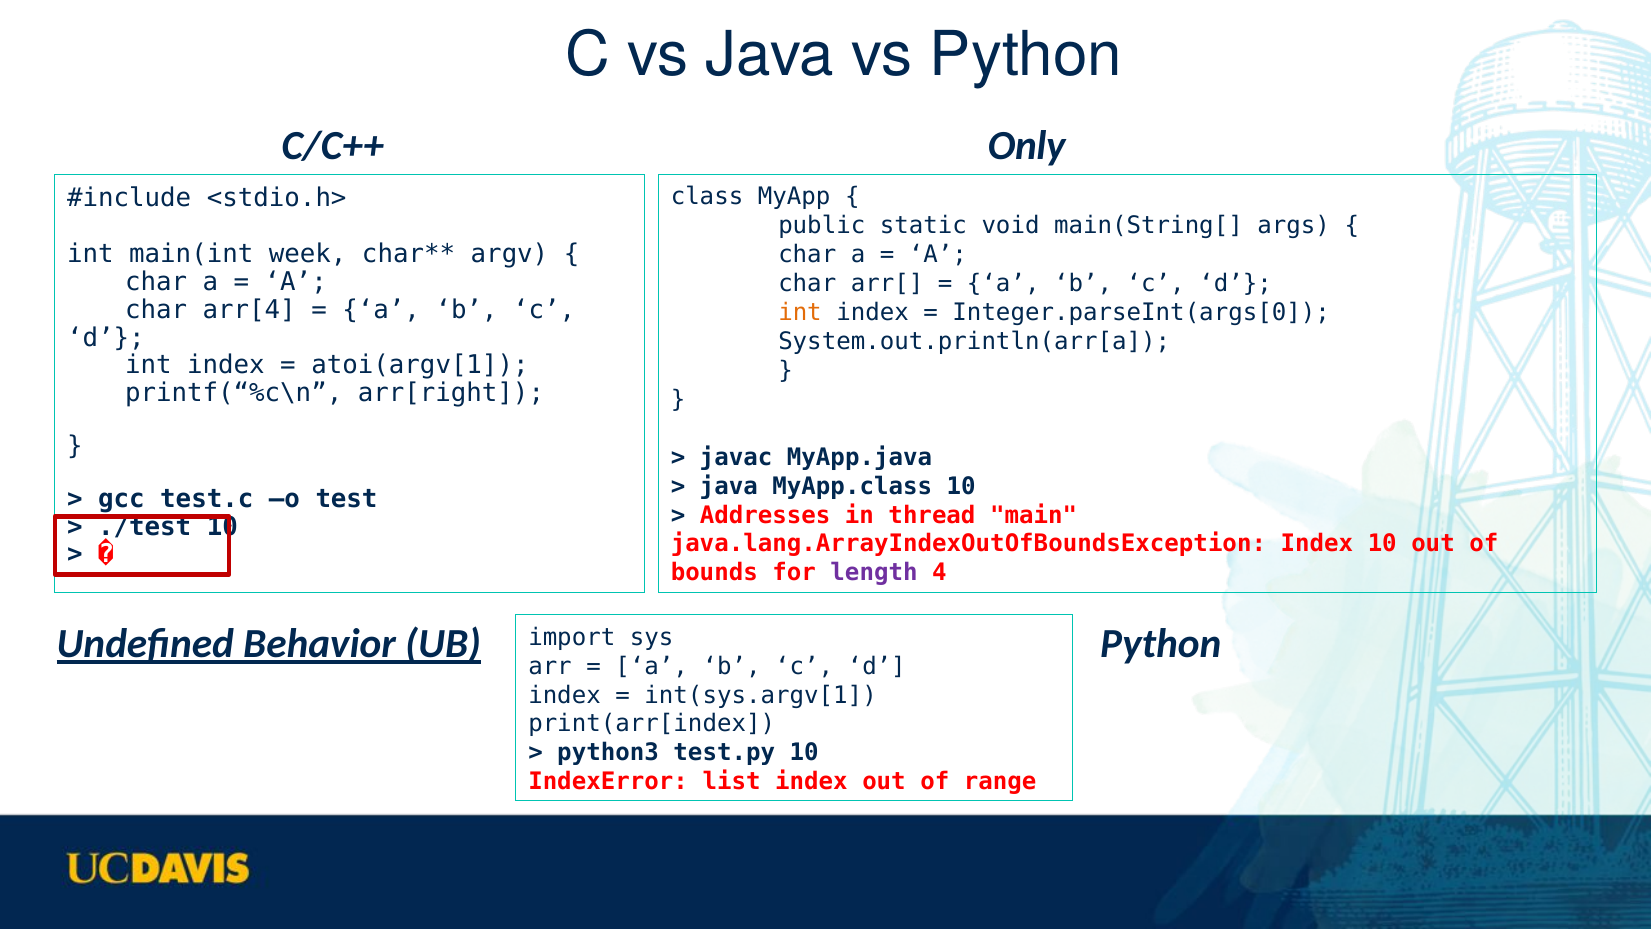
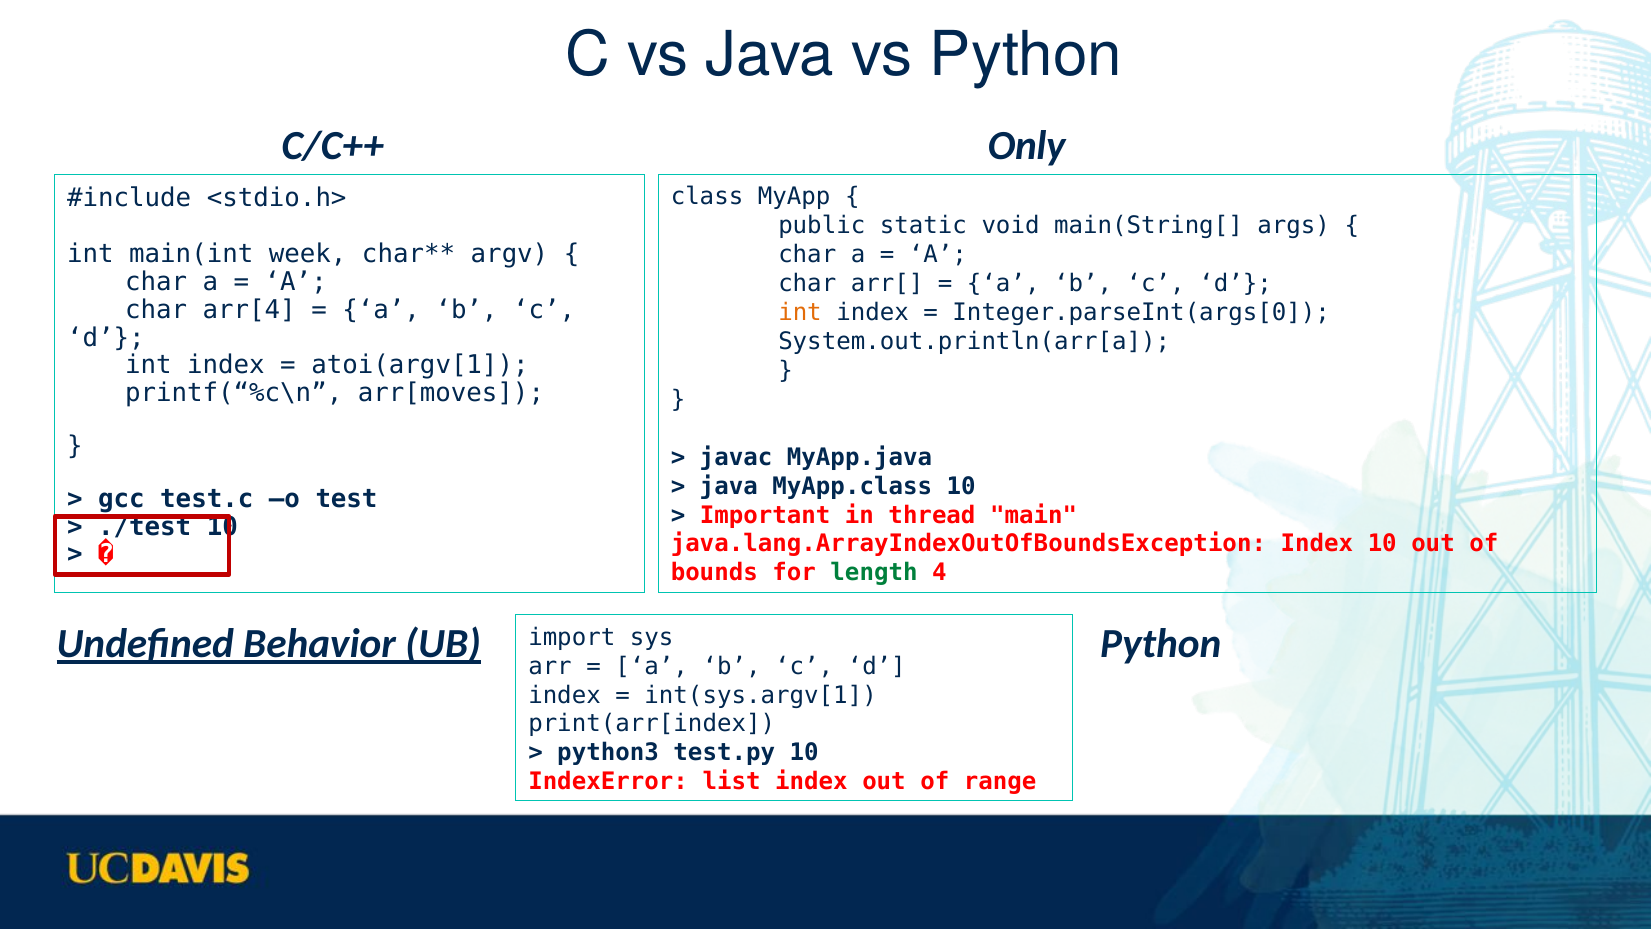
arr[right: arr[right -> arr[moves (451, 393)
Addresses: Addresses -> Important (765, 515)
length colour: purple -> green (874, 573)
